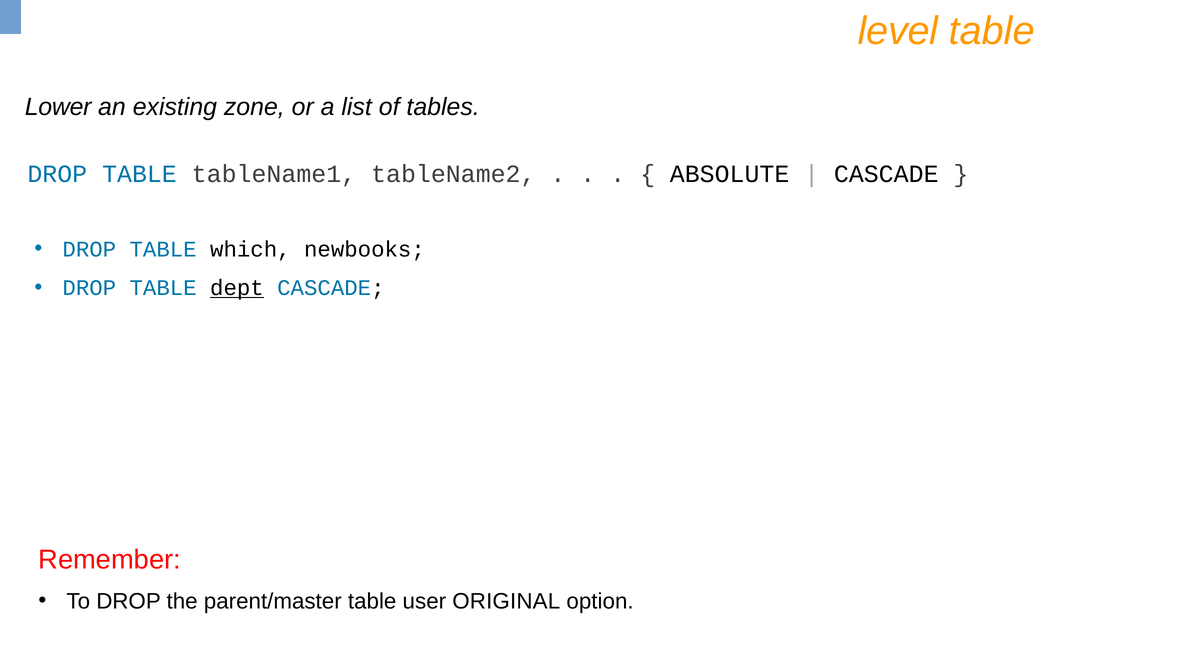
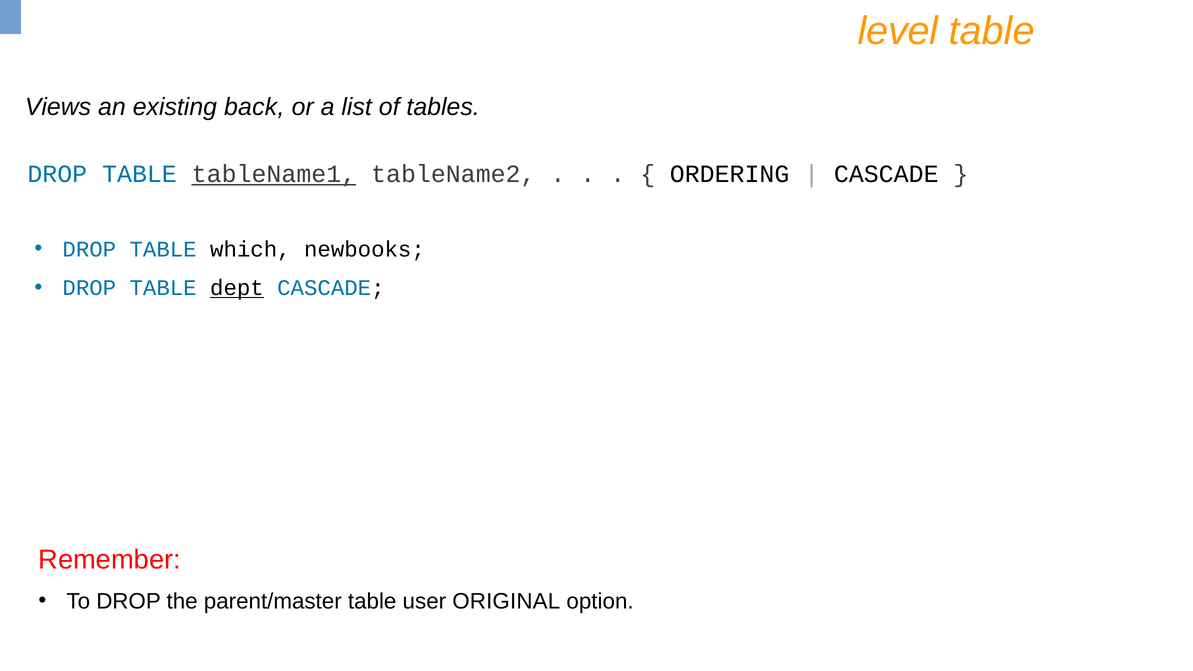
Lower: Lower -> Views (58, 107)
zone: zone -> back (254, 107)
tableName1 underline: none -> present (274, 174)
ABSOLUTE: ABSOLUTE -> ORDERING (730, 174)
